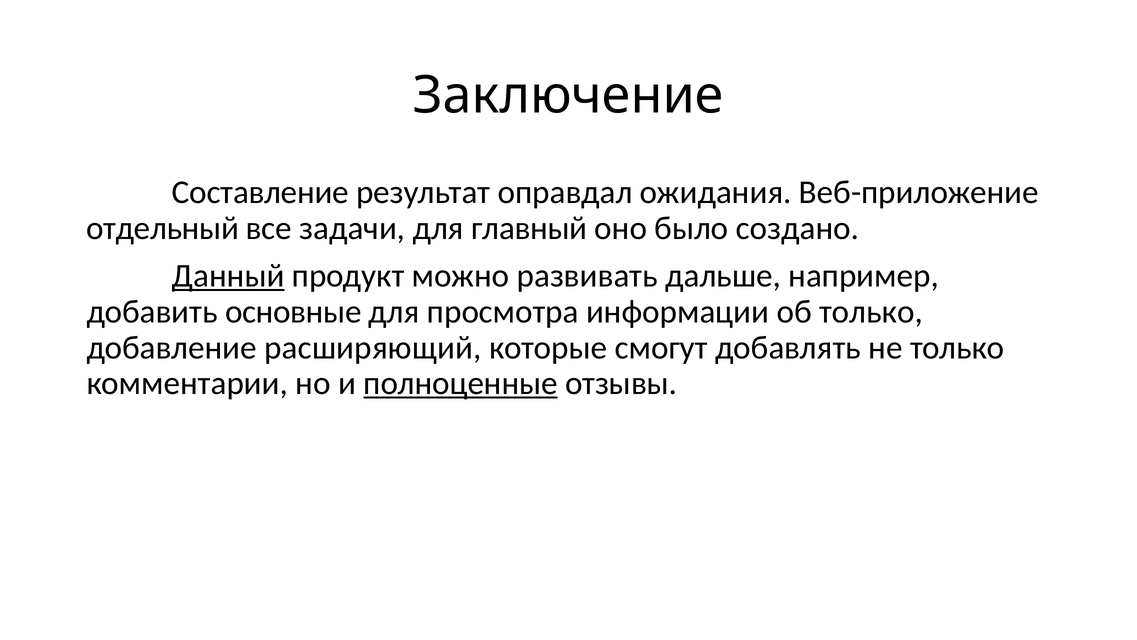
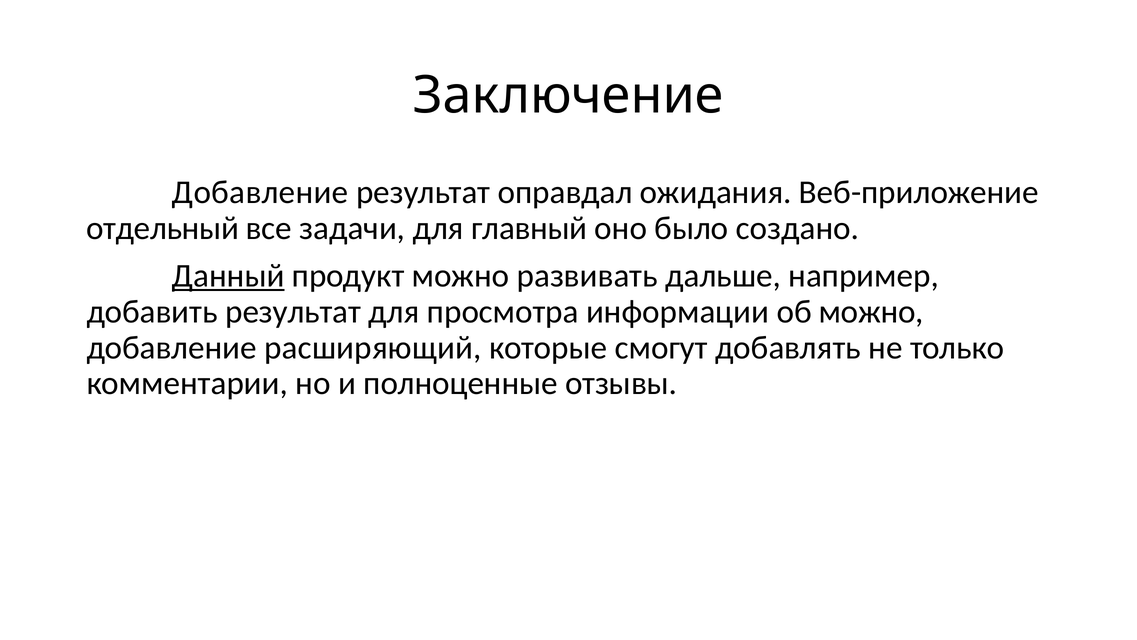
Составление: Составление -> Добавление (260, 192)
добавить основные: основные -> результат (293, 312)
об только: только -> можно (871, 312)
полноценные underline: present -> none (461, 383)
